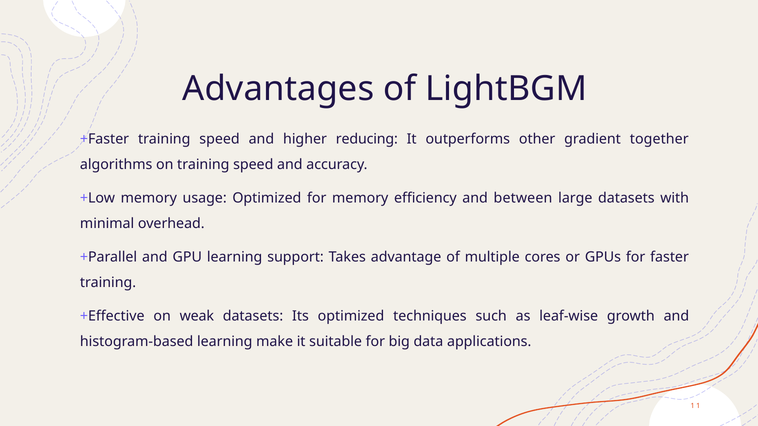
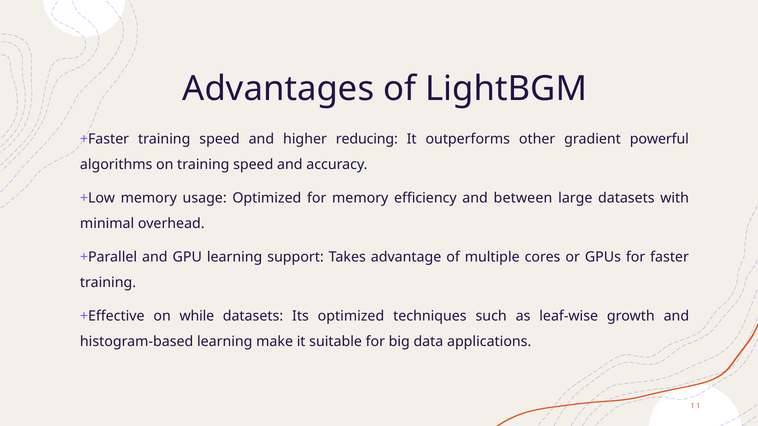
together: together -> powerful (659, 139)
weak: weak -> while (197, 317)
